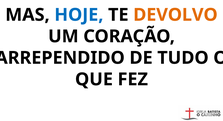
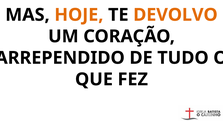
HOJE colour: blue -> orange (79, 15)
